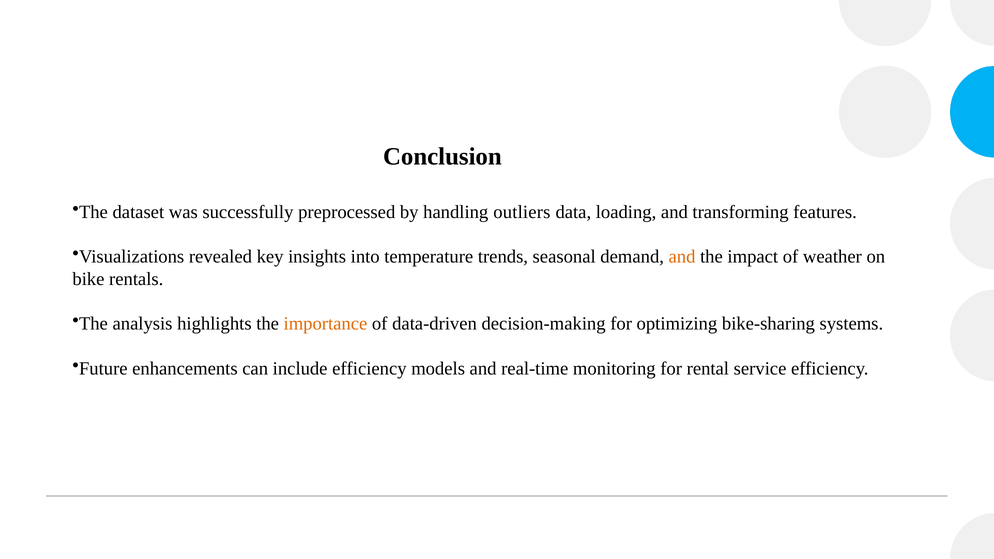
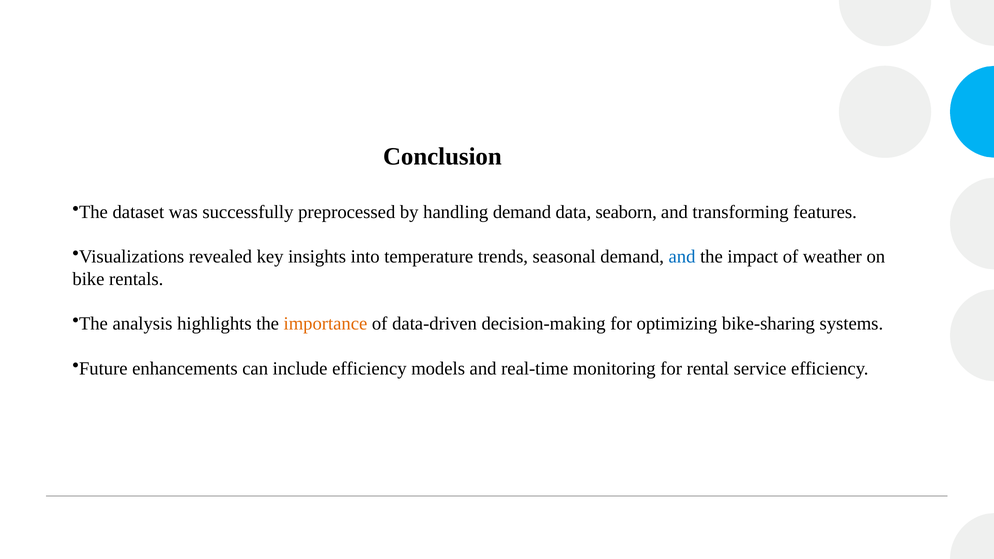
handling outliers: outliers -> demand (522, 212)
loading: loading -> seaborn (626, 212)
and colour: orange -> blue (682, 257)
